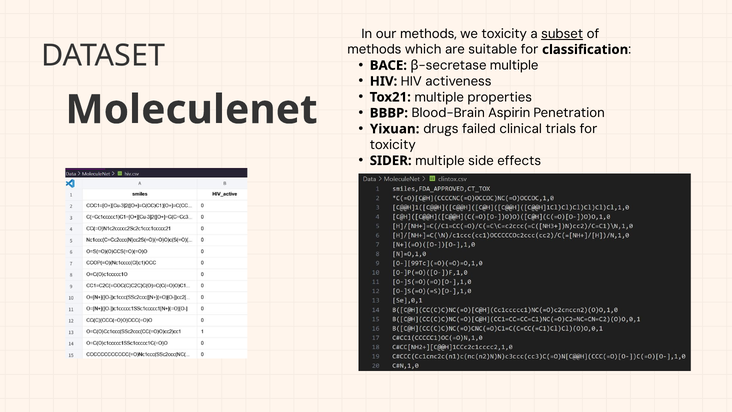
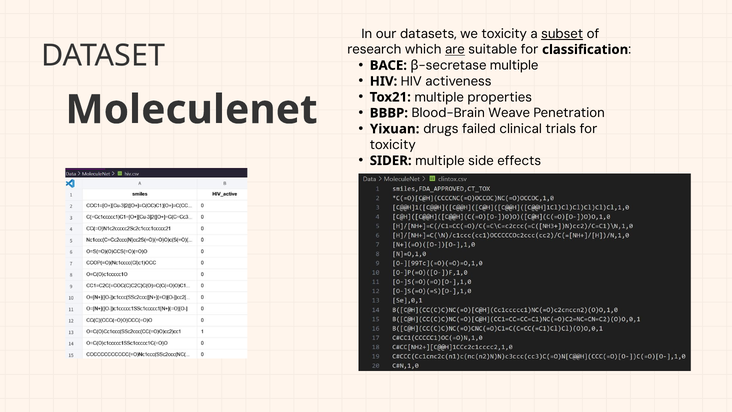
our methods: methods -> datasets (428, 34)
methods: methods -> research (374, 50)
are underline: none -> present (455, 50)
Aspirin: Aspirin -> Weave (509, 113)
